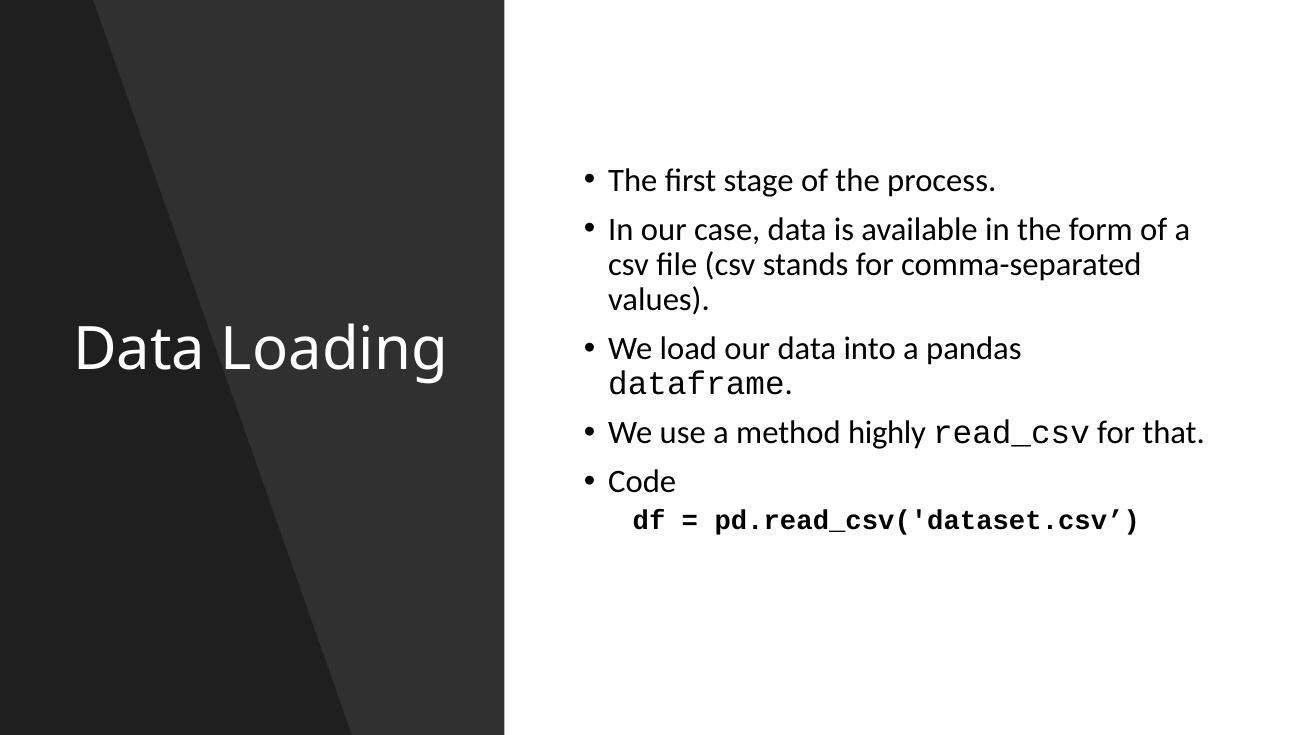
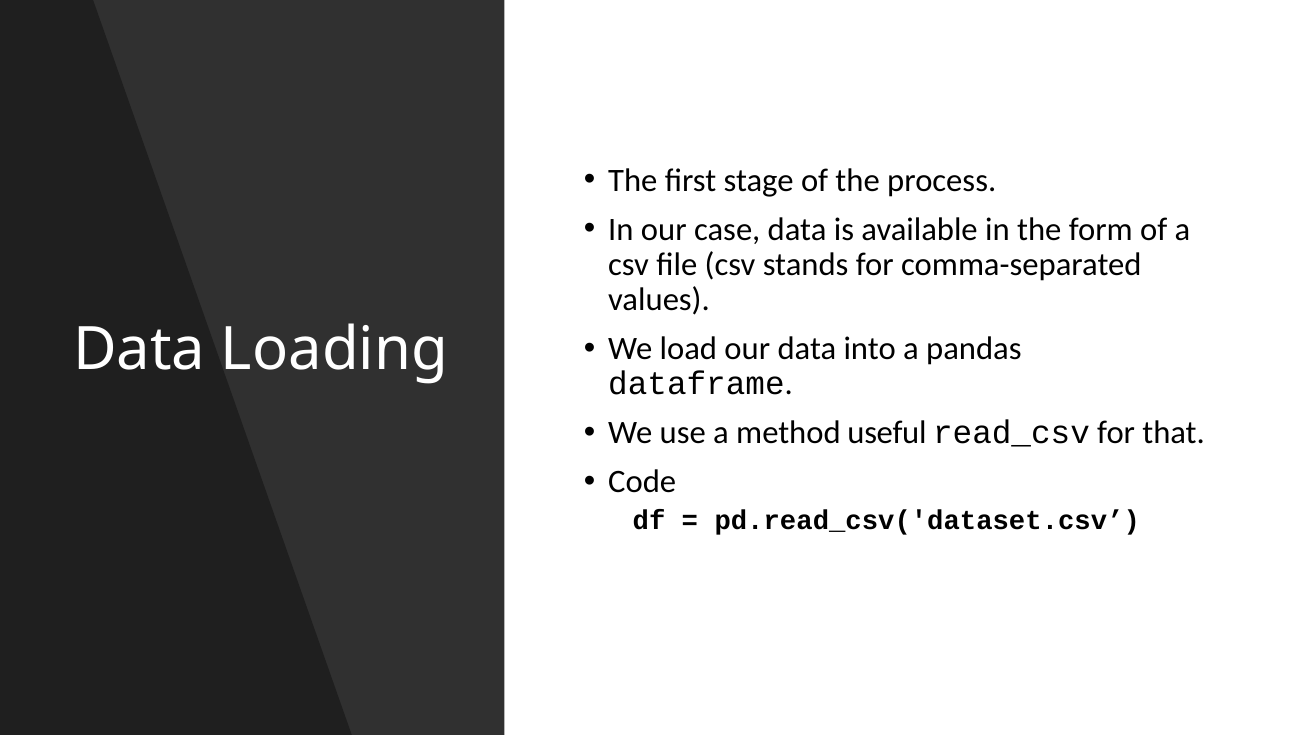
highly: highly -> useful (887, 433)
